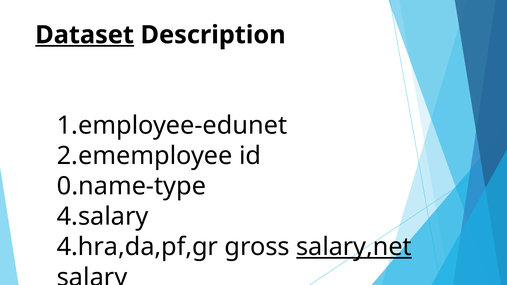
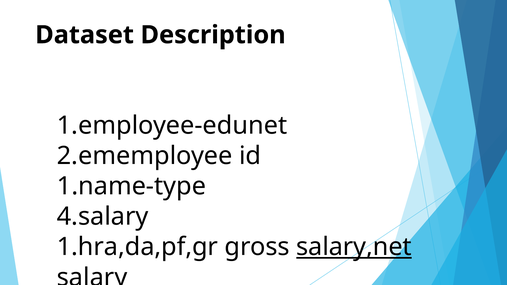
Dataset underline: present -> none (85, 35)
0.name-type: 0.name-type -> 1.name-type (131, 186)
4.hra,da,pf,gr: 4.hra,da,pf,gr -> 1.hra,da,pf,gr (137, 247)
